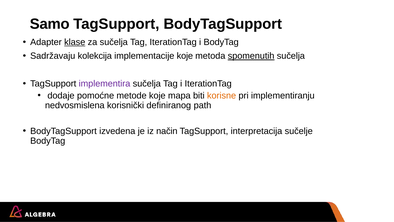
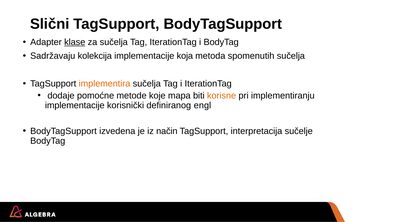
Samo: Samo -> Slični (50, 24)
implementacije koje: koje -> koja (185, 56)
spomenutih underline: present -> none (251, 56)
implementira colour: purple -> orange (105, 84)
nedvosmislena: nedvosmislena -> implementacije (75, 105)
path: path -> engl (202, 105)
